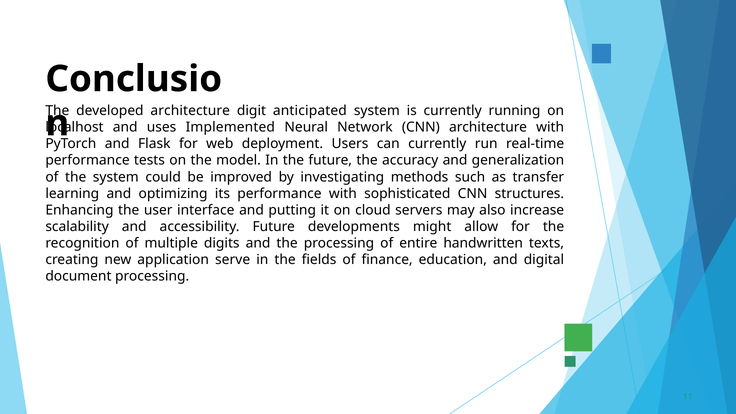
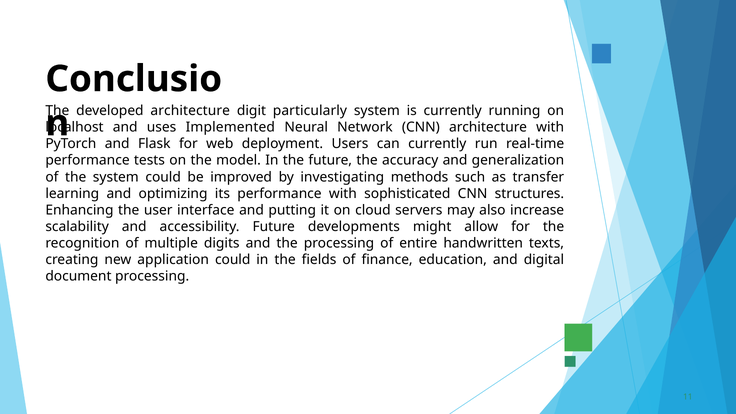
anticipated: anticipated -> particularly (310, 111)
application serve: serve -> could (233, 260)
